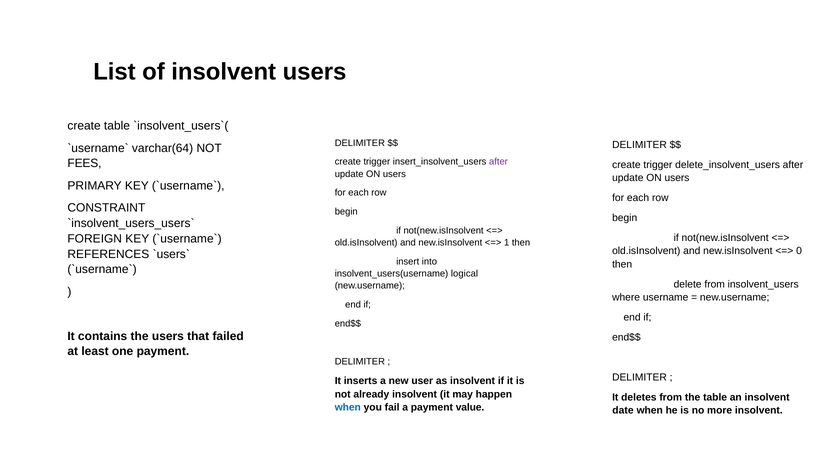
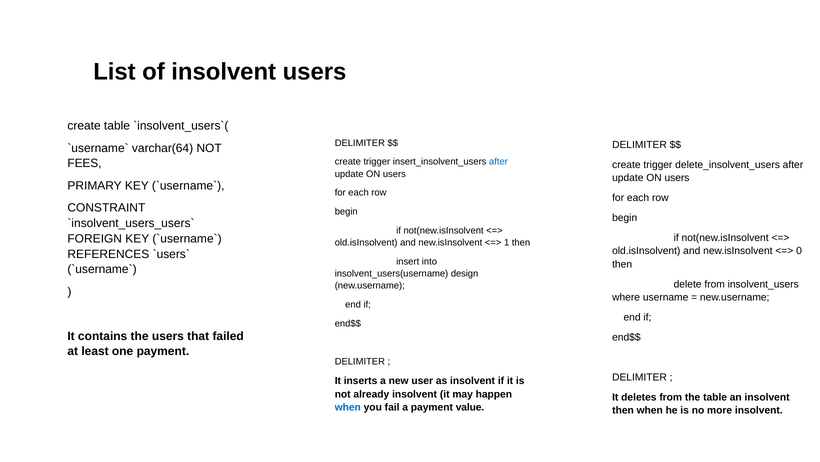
after colour: purple -> blue (498, 162)
logical: logical -> design (465, 273)
date: date -> then (623, 410)
